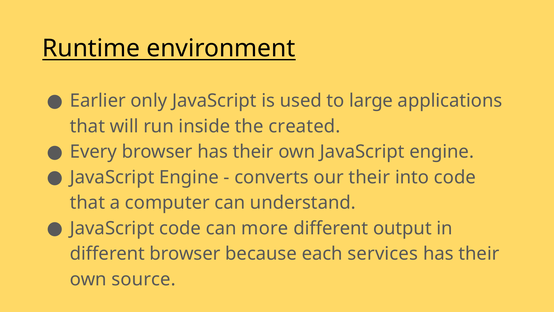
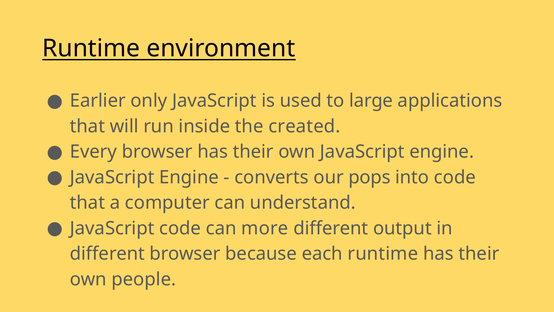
our their: their -> pops (369, 177)
each services: services -> runtime (383, 254)
source: source -> people (144, 279)
